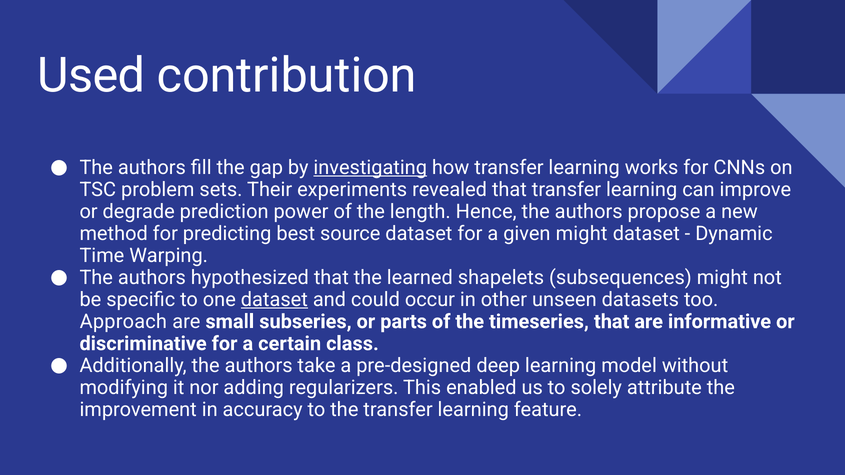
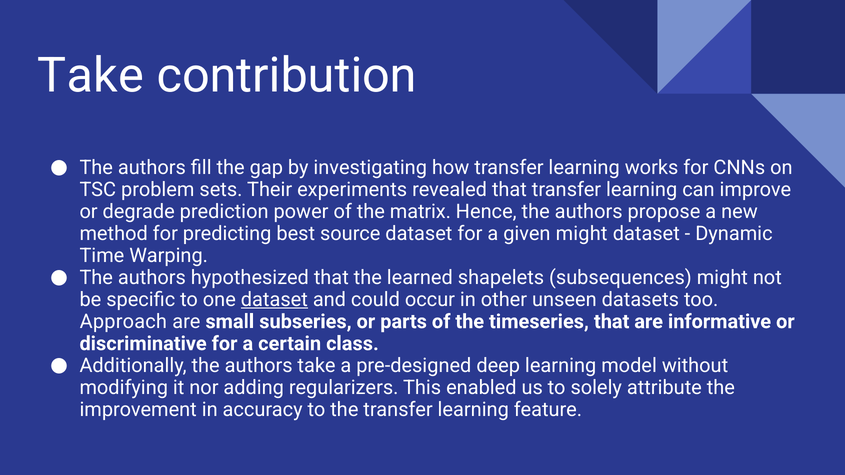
Used: Used -> Take (91, 76)
investigating underline: present -> none (370, 168)
length: length -> matrix (420, 212)
